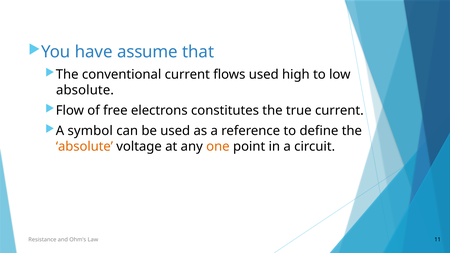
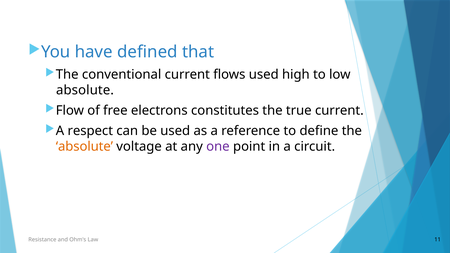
assume: assume -> defined (147, 52)
symbol: symbol -> respect (90, 131)
one colour: orange -> purple (218, 147)
